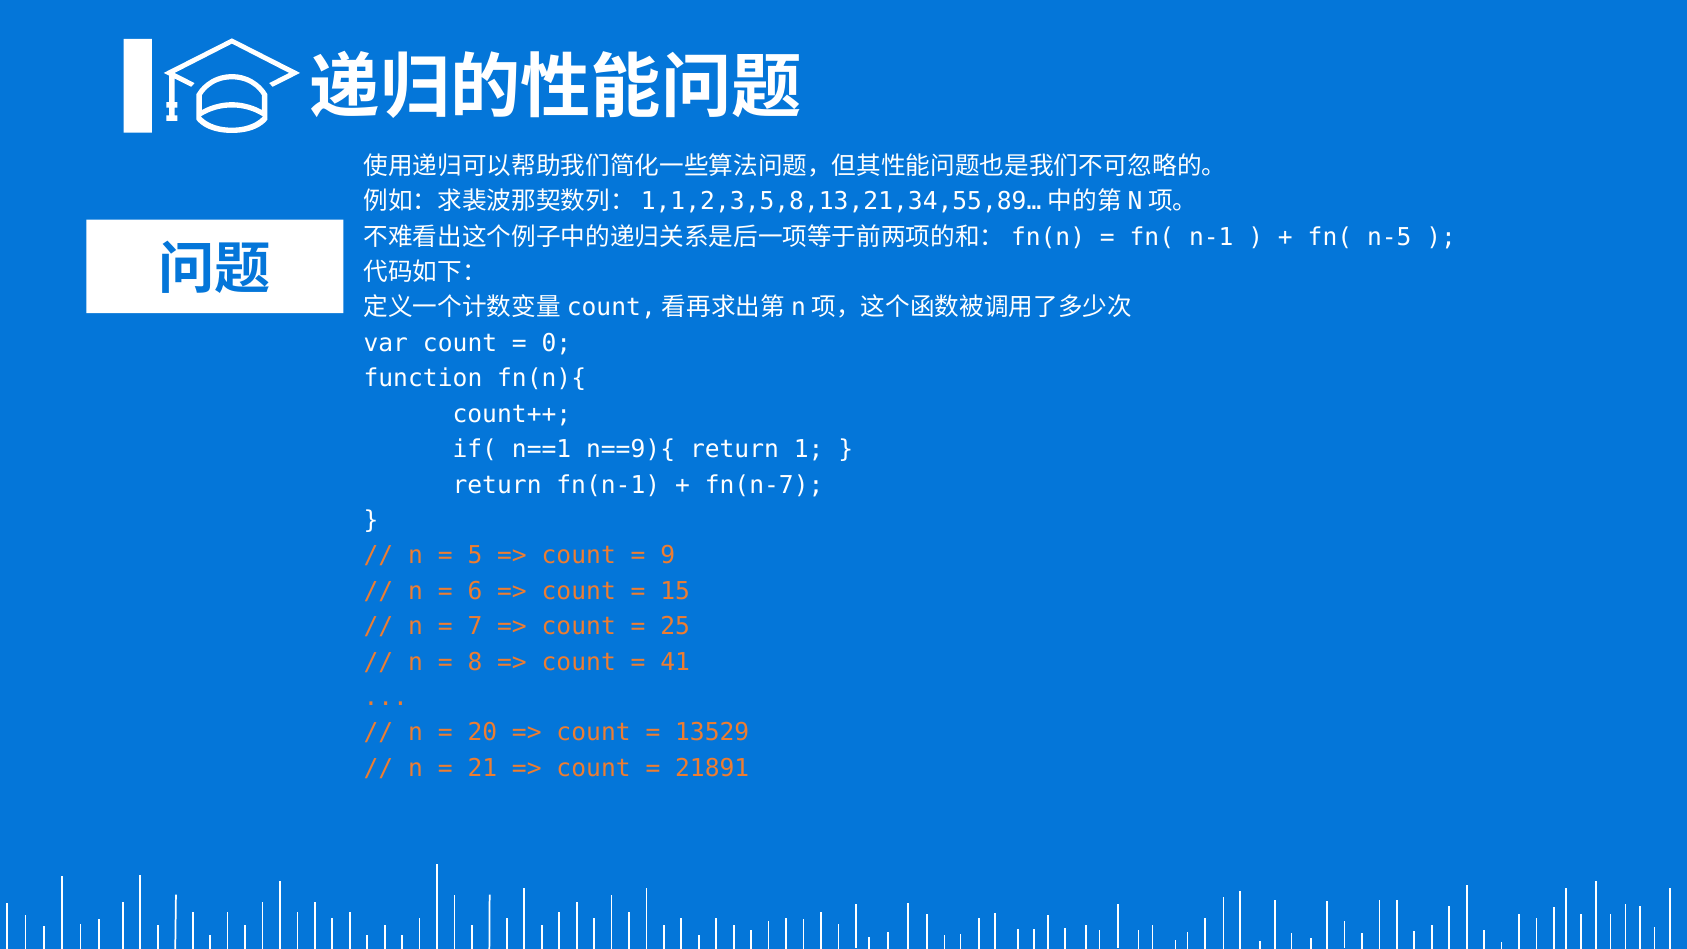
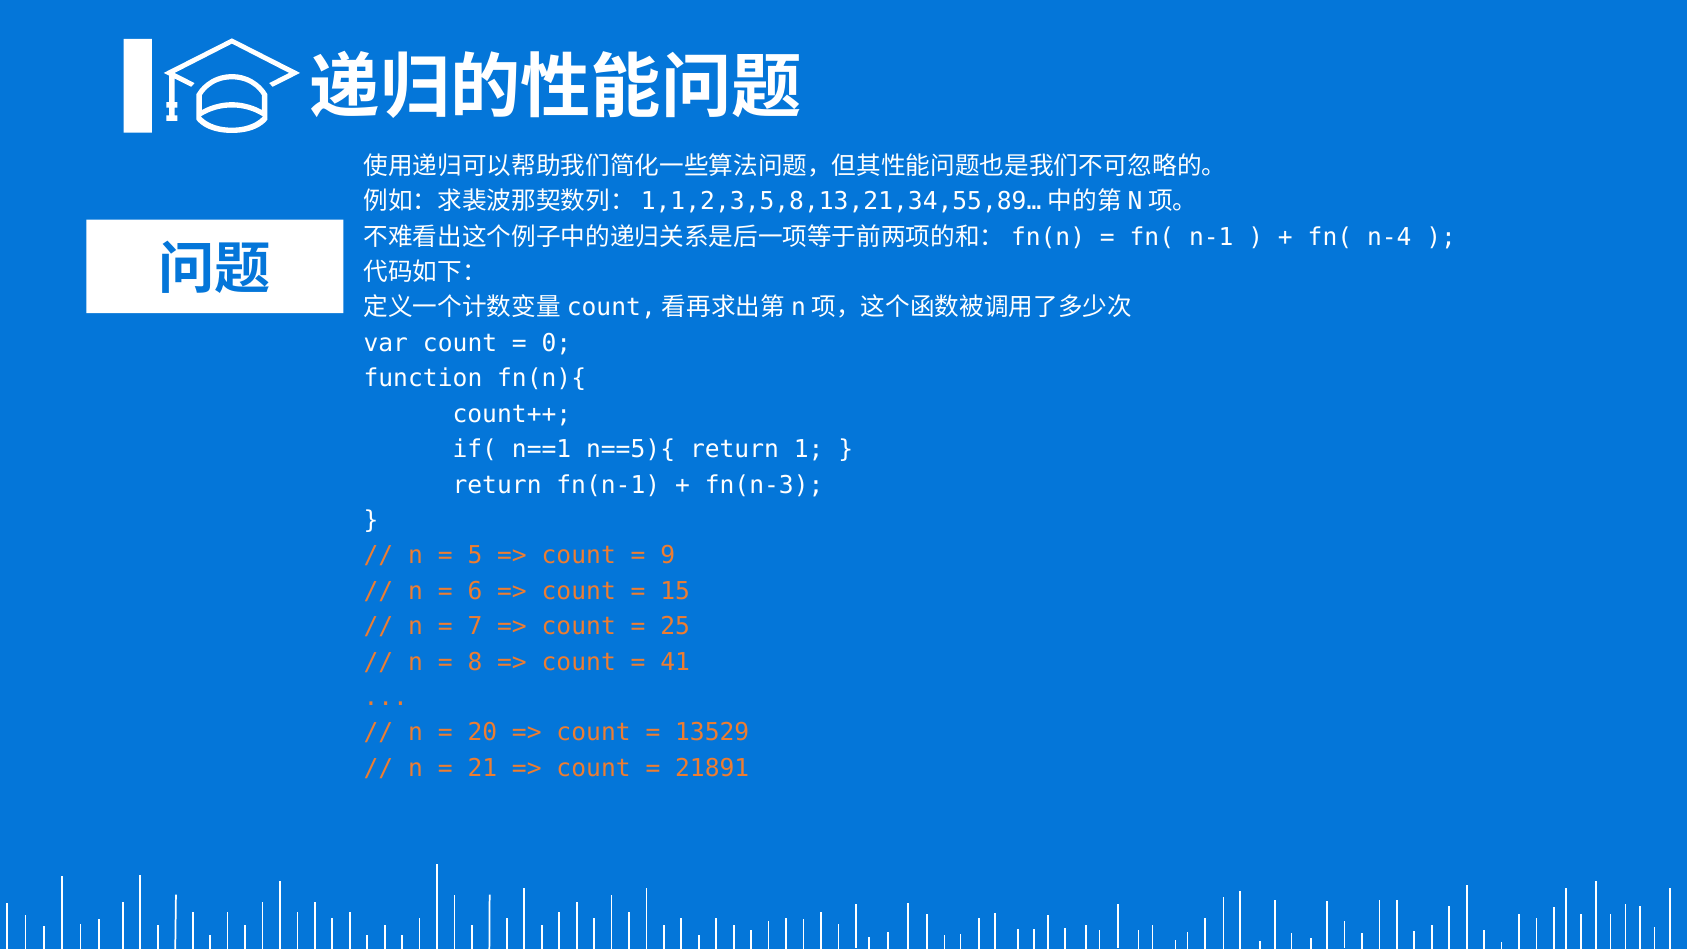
n-5: n-5 -> n-4 (1389, 237)
n==9){: n==9){ -> n==5){ (631, 449)
fn(n-7: fn(n-7 -> fn(n-3 (764, 485)
